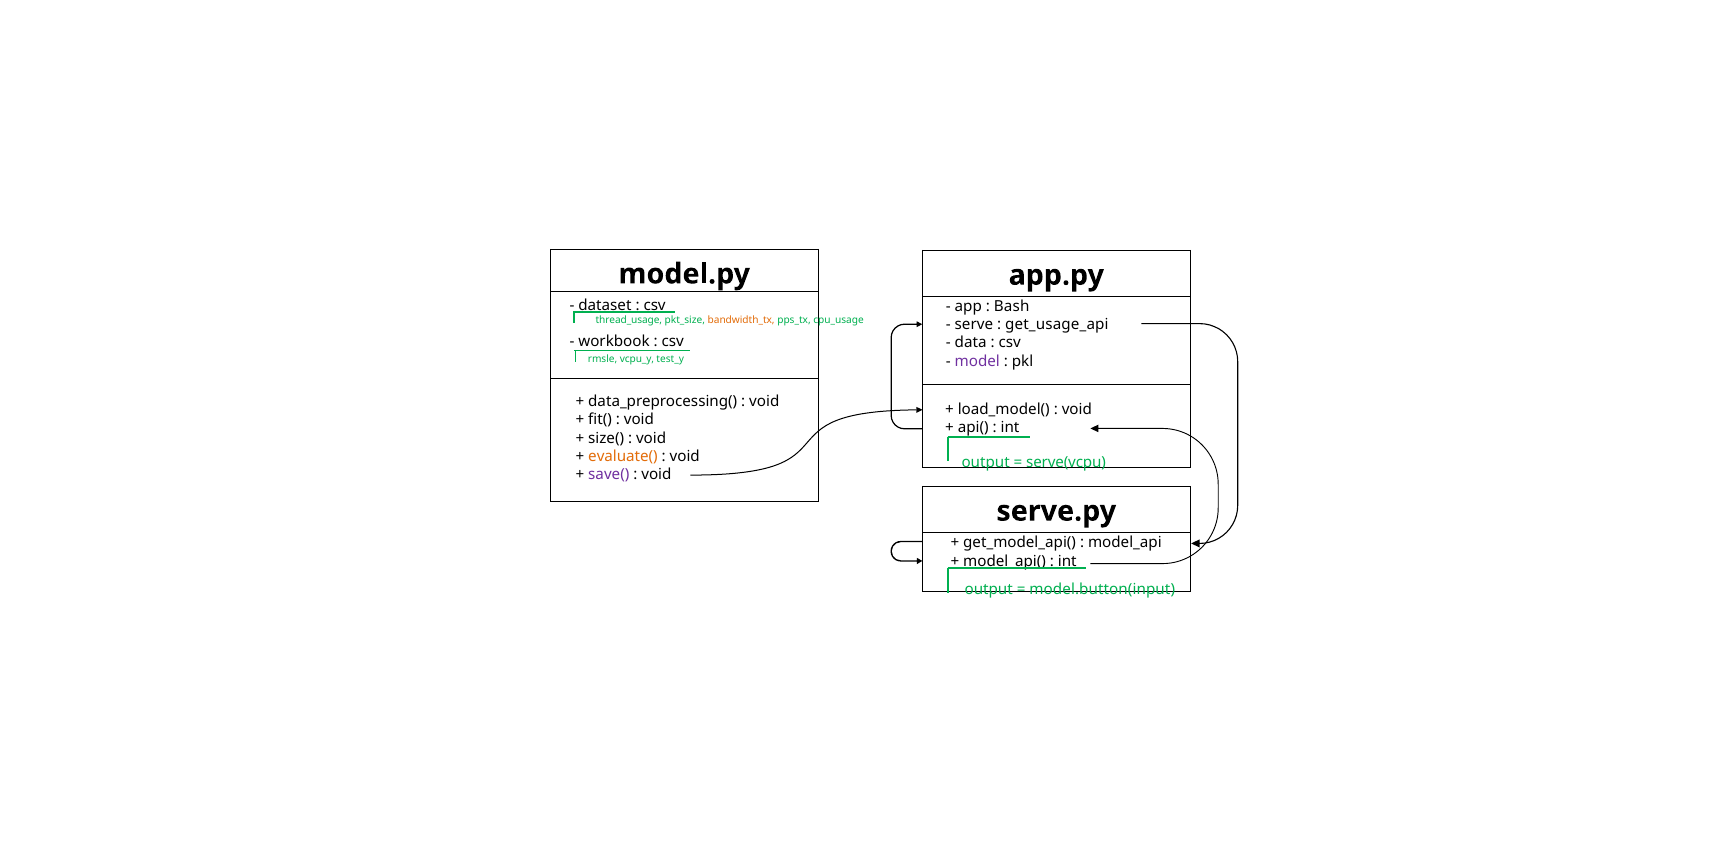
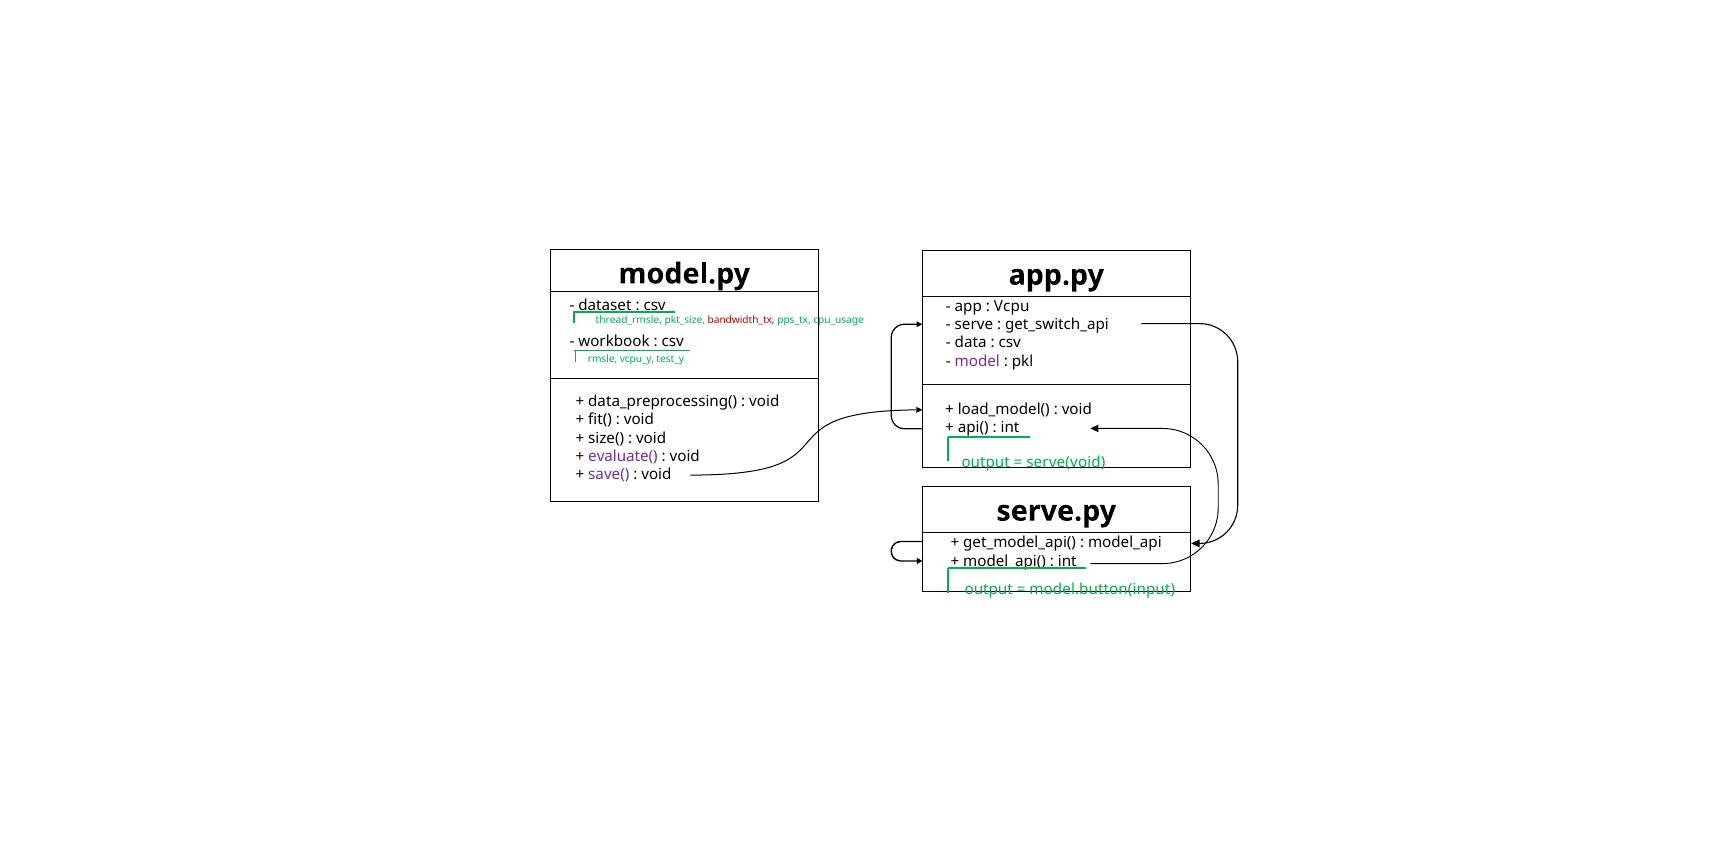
Bash: Bash -> Vcpu (1012, 306)
thread_usage: thread_usage -> thread_rmsle (629, 320)
bandwidth_tx colour: orange -> red (741, 320)
get_usage_api: get_usage_api -> get_switch_api (1057, 324)
evaluate( colour: orange -> purple (623, 456)
serve(vcpu: serve(vcpu -> serve(void (1066, 463)
